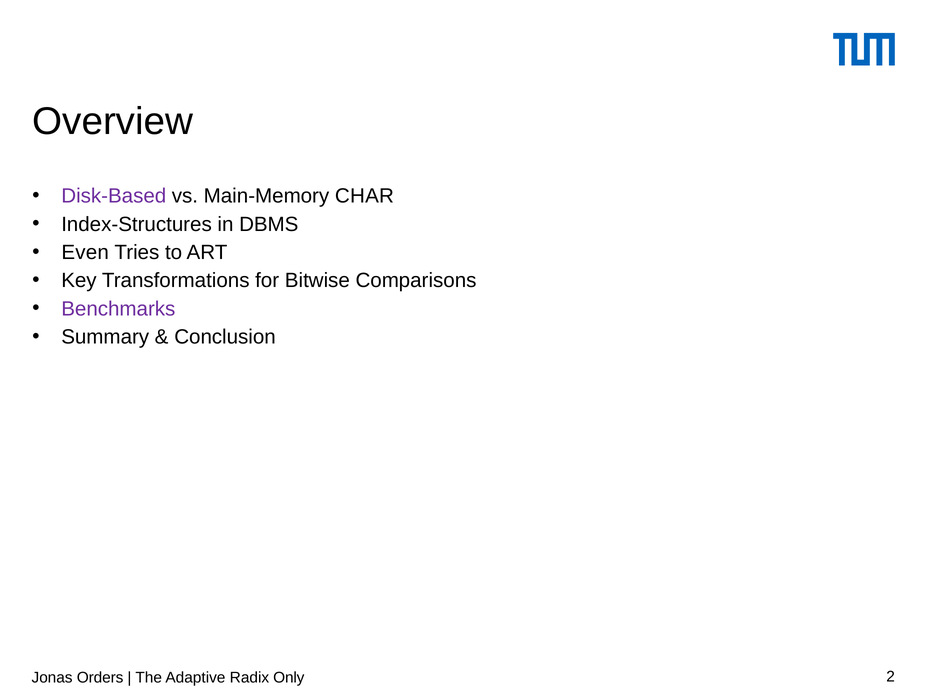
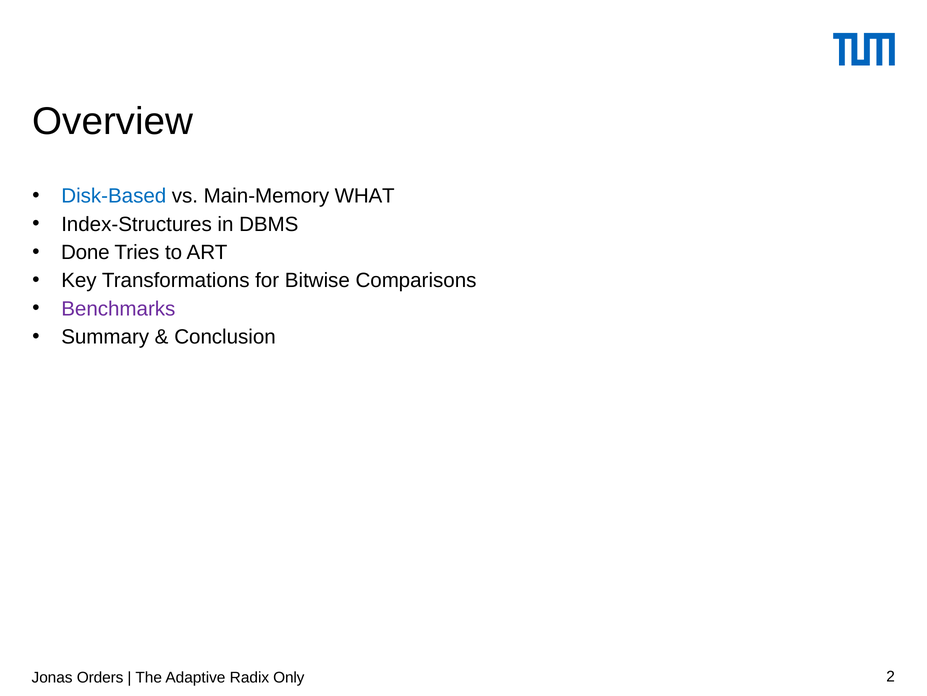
Disk-Based colour: purple -> blue (114, 196)
CHAR: CHAR -> WHAT (365, 196)
Even: Even -> Done (85, 252)
